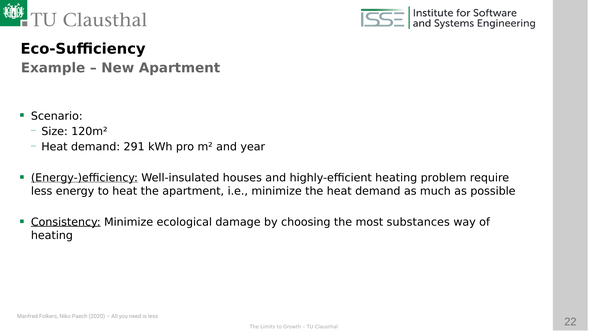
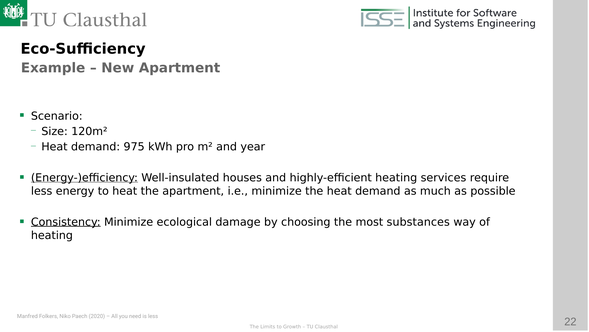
291: 291 -> 975 (134, 147)
problem: problem -> services (443, 178)
